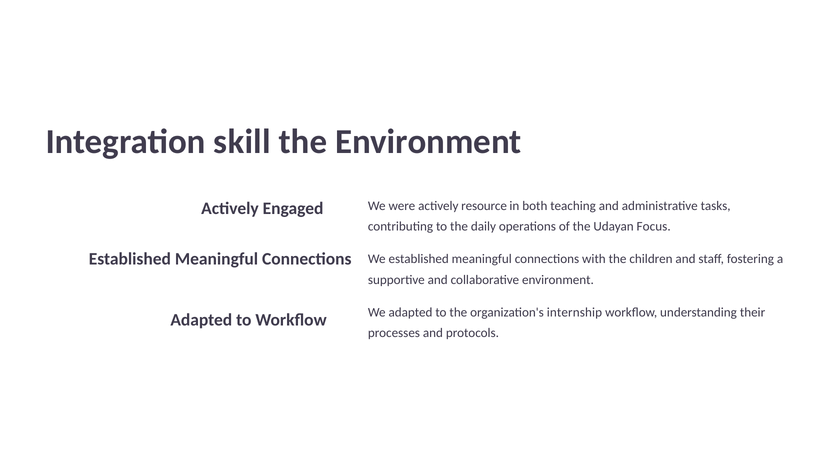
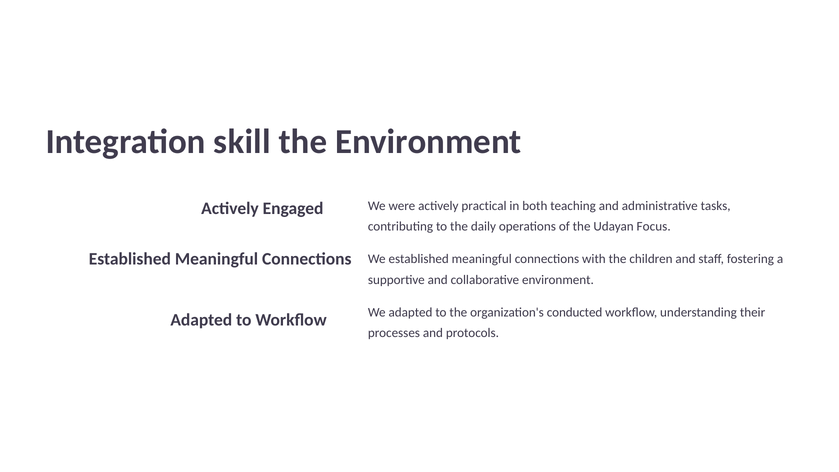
resource: resource -> practical (484, 206)
internship: internship -> conducted (575, 312)
